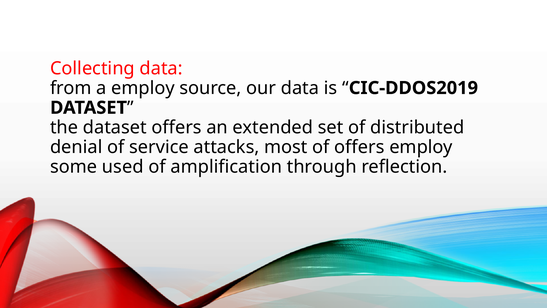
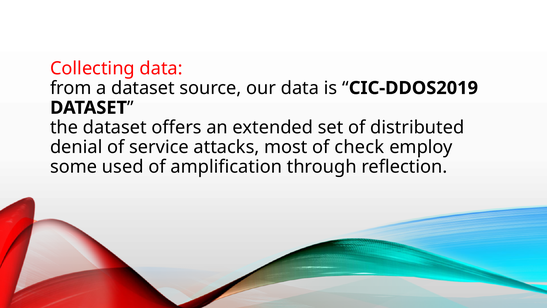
a employ: employ -> dataset (143, 88)
of offers: offers -> check (359, 147)
